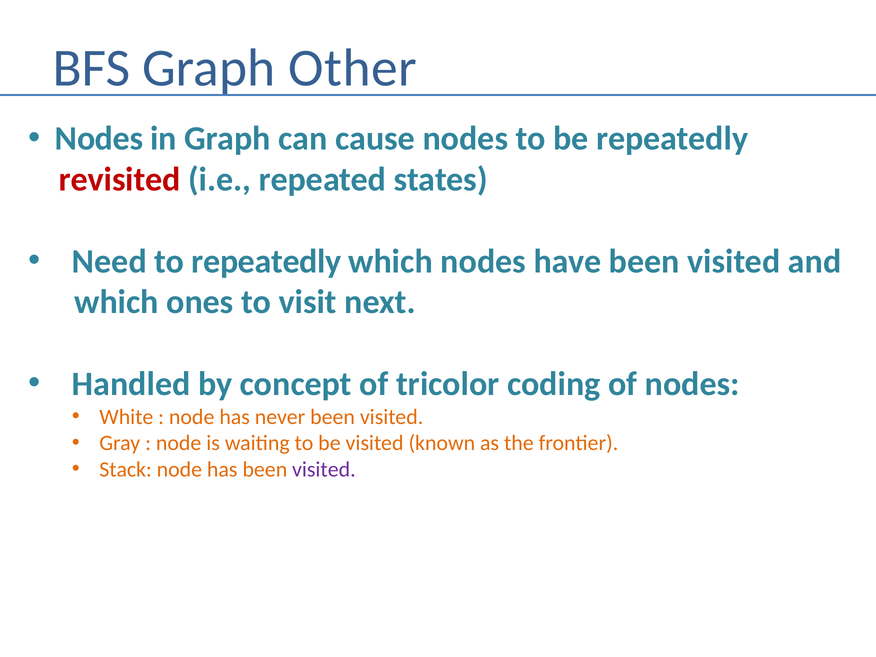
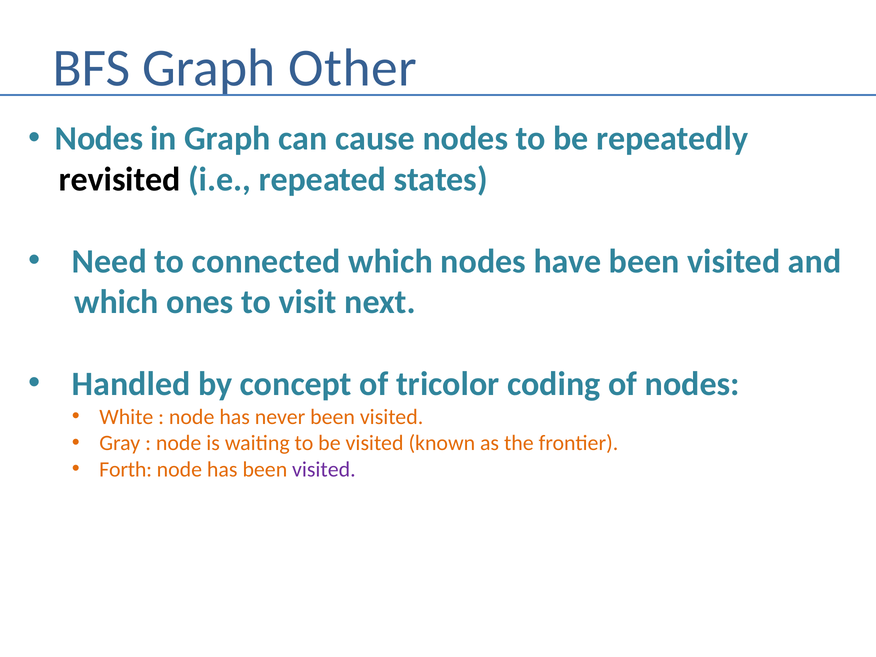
revisited colour: red -> black (120, 180)
to repeatedly: repeatedly -> connected (266, 261)
Stack: Stack -> Forth (126, 469)
